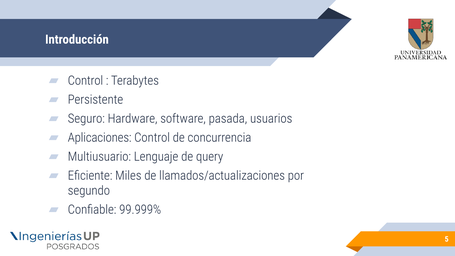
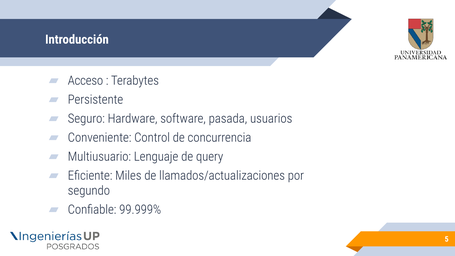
Control: Control -> Acceso (86, 81)
Aplicaciones: Aplicaciones -> Conveniente (100, 138)
